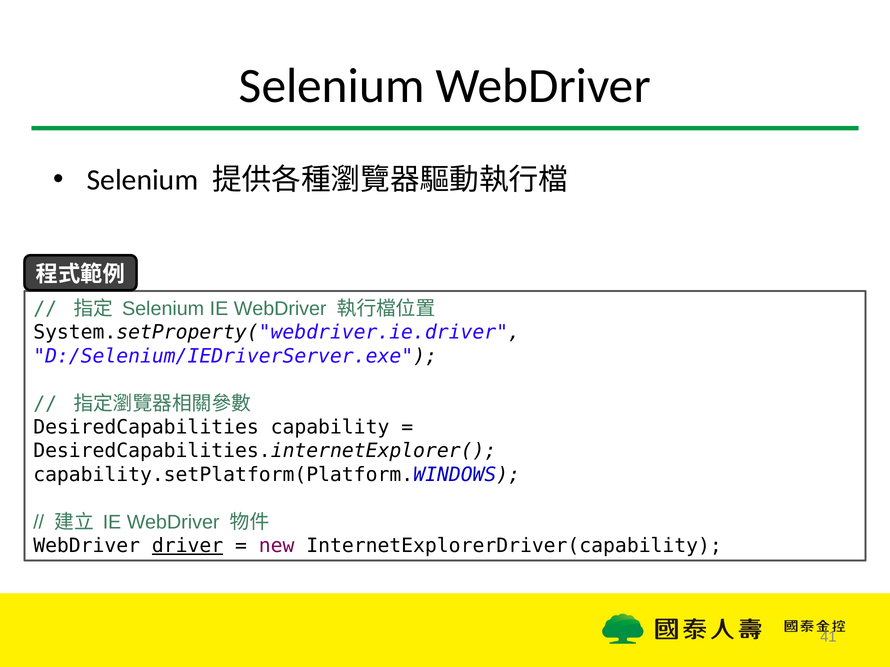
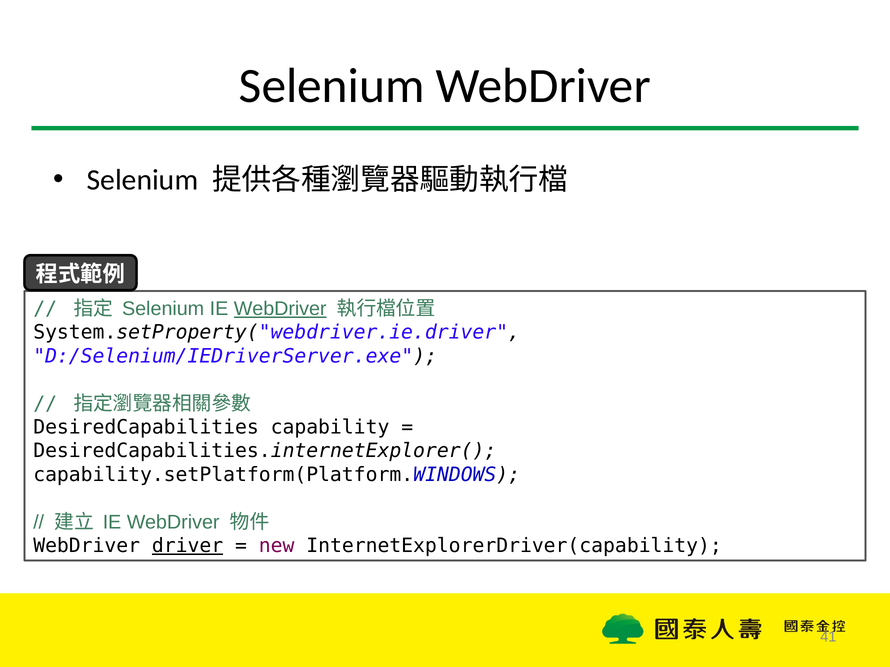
WebDriver underline: none -> present (280, 309)
